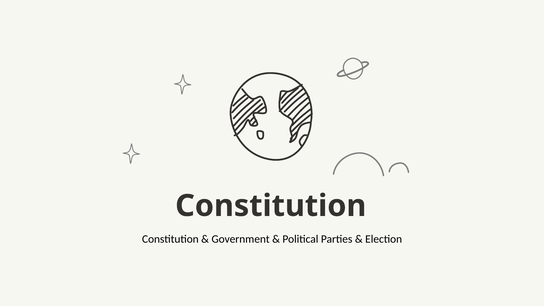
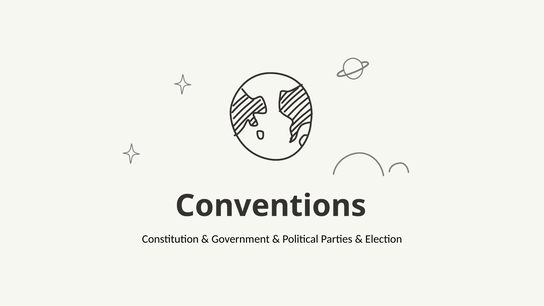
Constitution: Constitution -> Conventions (271, 206)
